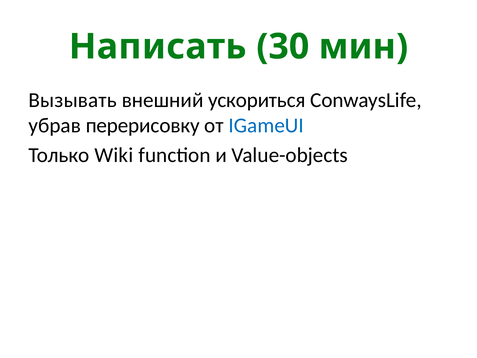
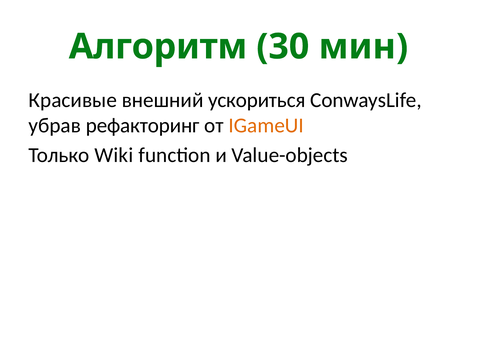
Написать: Написать -> Алгоритм (158, 47)
Вызывать: Вызывать -> Красивые (73, 100)
перерисовку: перерисовку -> рефакторинг (143, 126)
IGameUI colour: blue -> orange (266, 126)
